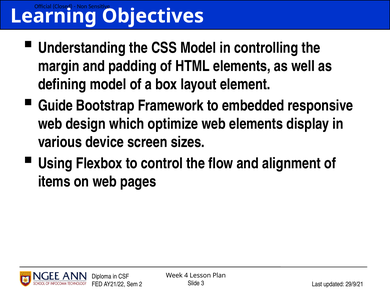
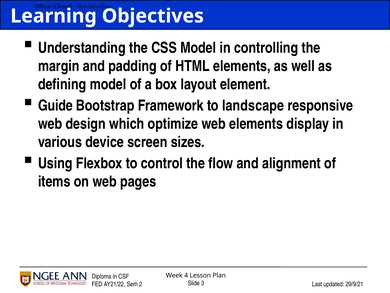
embedded: embedded -> landscape (253, 106)
